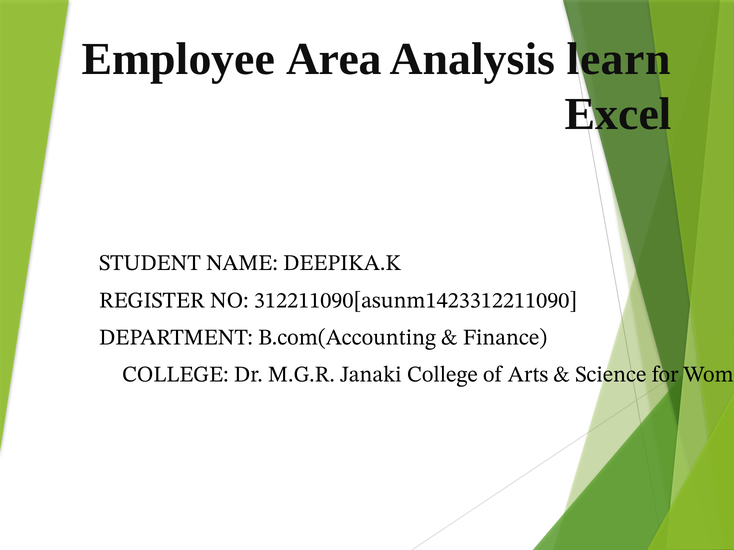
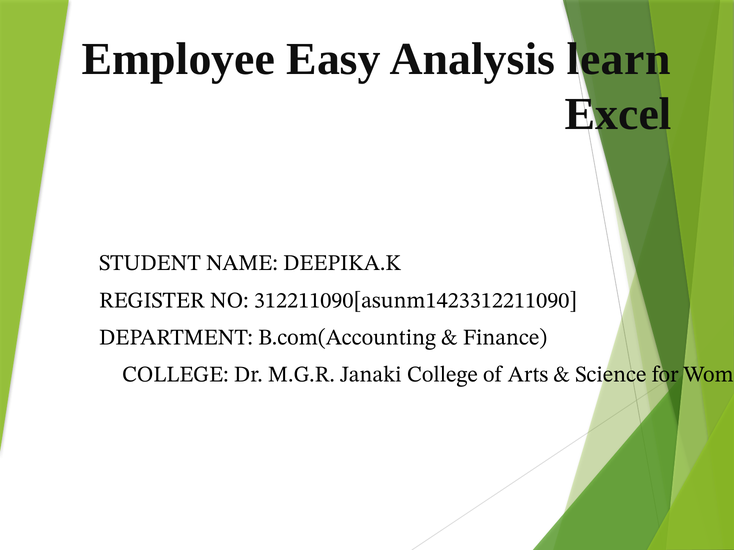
Area: Area -> Easy (334, 59)
